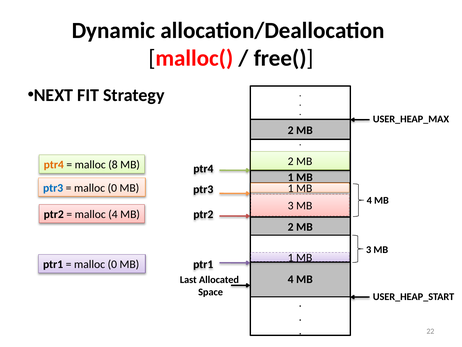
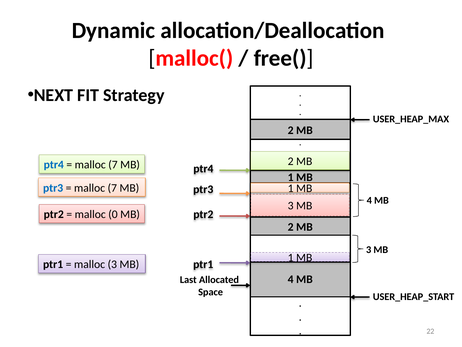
ptr4 colour: orange -> blue (54, 165)
8: 8 -> 7 (113, 165)
0: 0 -> 7 (112, 188)
malloc 4: 4 -> 0 (113, 214)
0: 0 -> 3 (112, 264)
